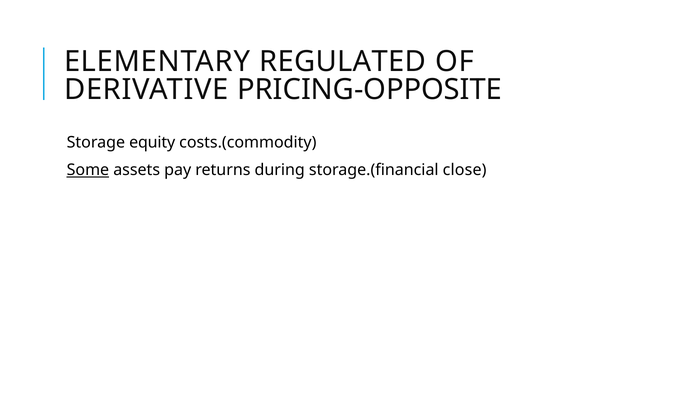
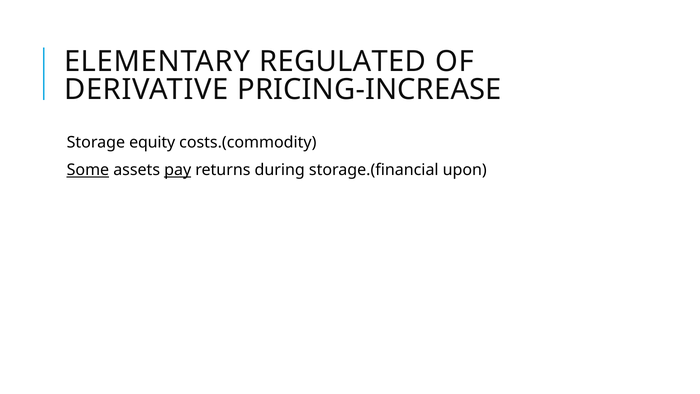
PRICING-OPPOSITE: PRICING-OPPOSITE -> PRICING-INCREASE (370, 89)
pay underline: none -> present (178, 170)
close: close -> upon (465, 170)
